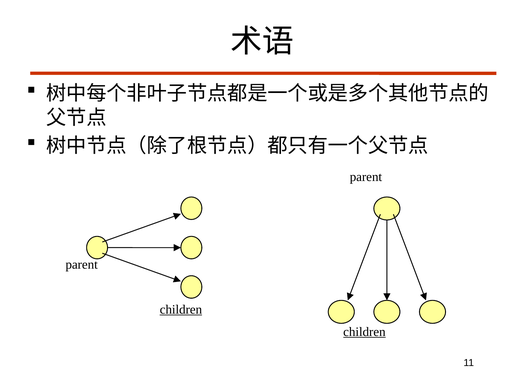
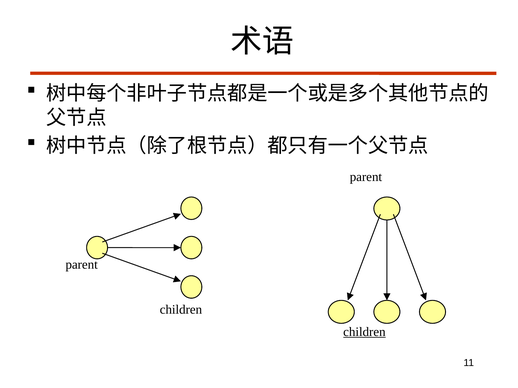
children underline: present -> none (181, 310)
